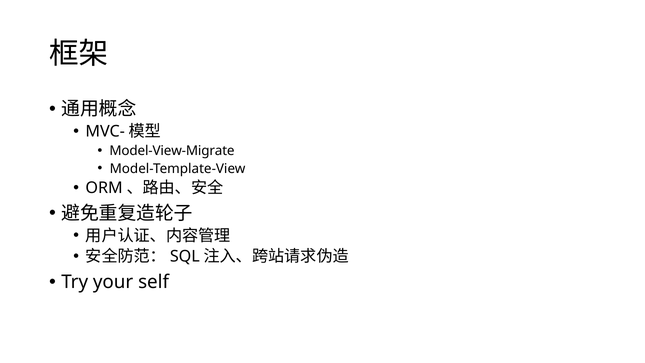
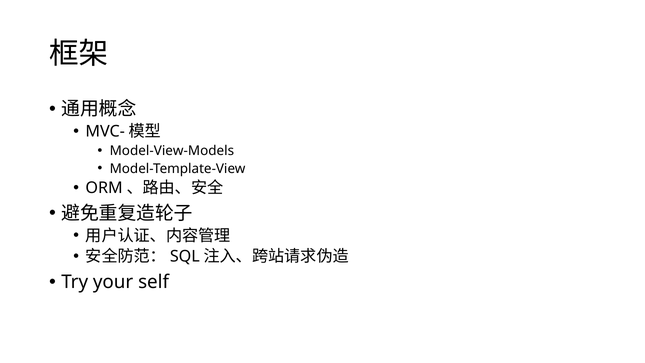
Model-View-Migrate: Model-View-Migrate -> Model-View-Models (172, 151)
